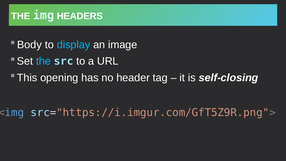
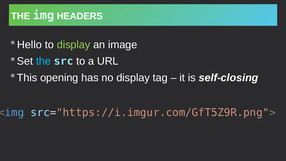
Body: Body -> Hello (29, 45)
display colour: light blue -> light green (74, 45)
no header: header -> display (133, 78)
